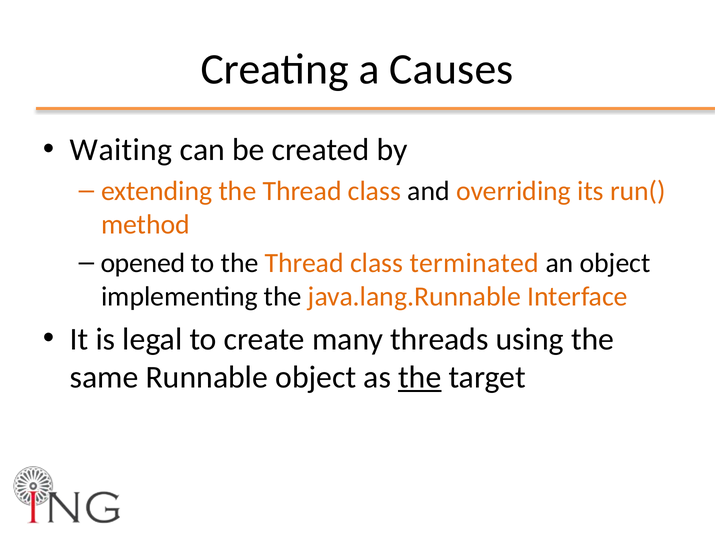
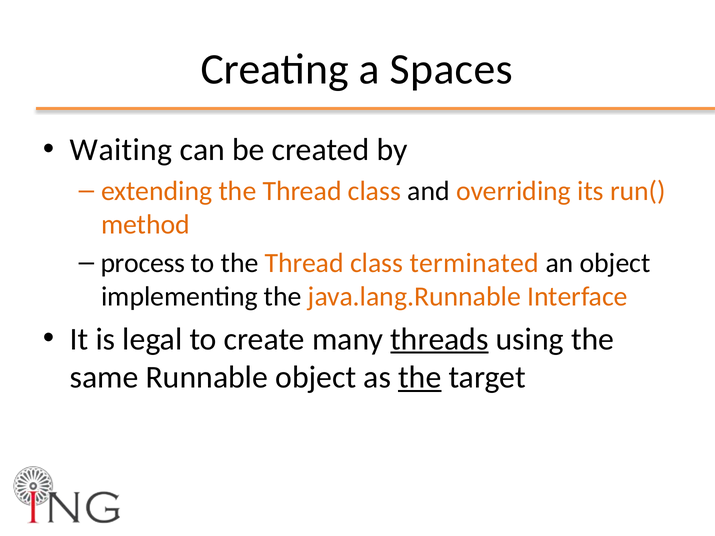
Causes: Causes -> Spaces (451, 69)
opened: opened -> process (143, 263)
threads underline: none -> present (439, 339)
